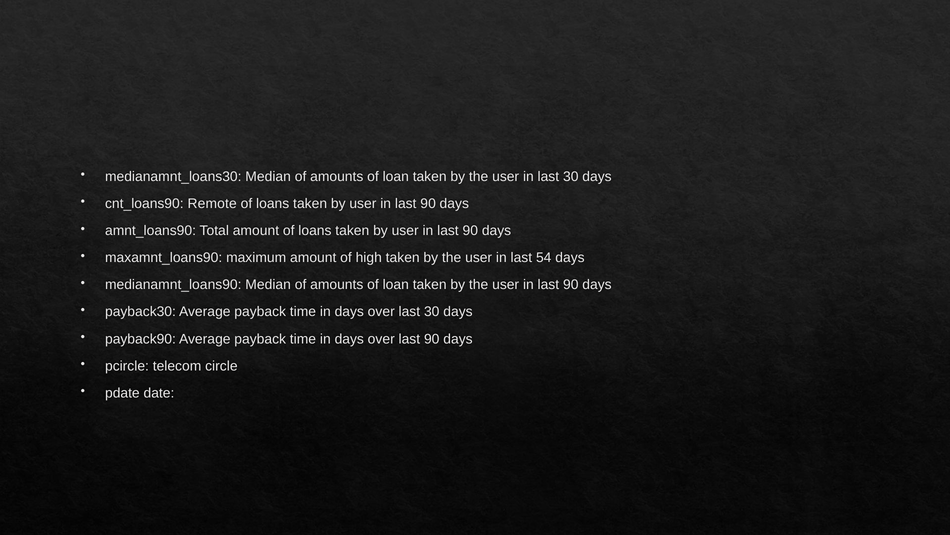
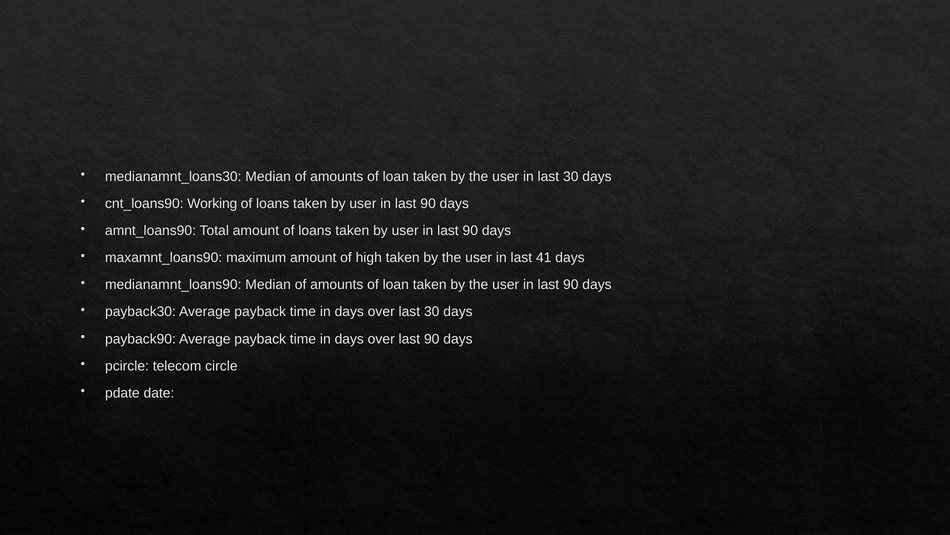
Remote: Remote -> Working (212, 203)
54: 54 -> 41 (544, 257)
